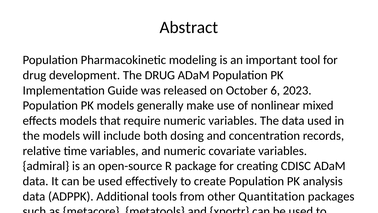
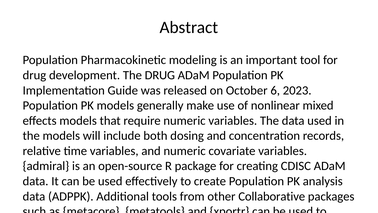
Quantitation: Quantitation -> Collaborative (272, 196)
